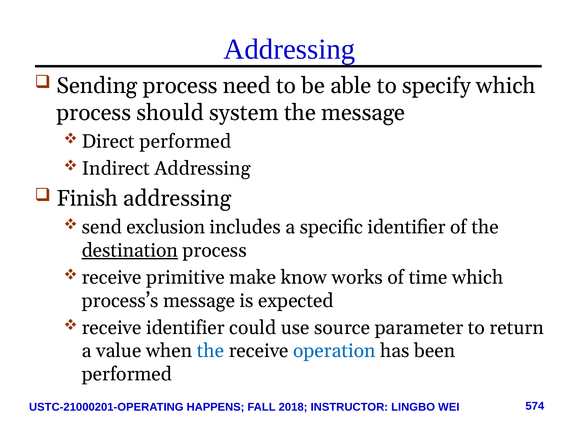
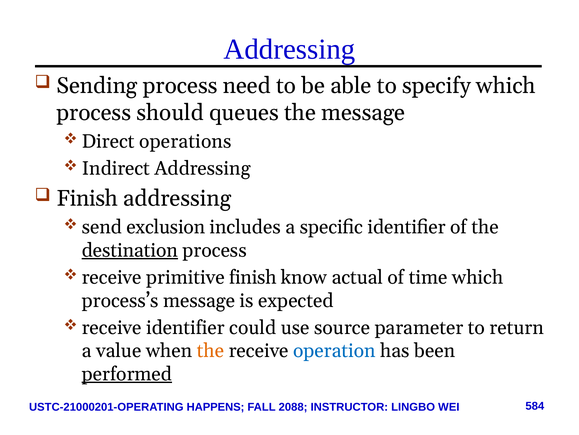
system: system -> queues (244, 112)
Direct performed: performed -> operations (185, 141)
primitive make: make -> finish (253, 277)
works: works -> actual (357, 277)
the colour: blue -> orange (210, 350)
performed underline: none -> present (127, 373)
2018: 2018 -> 2088 (293, 406)
574: 574 -> 584 (535, 405)
